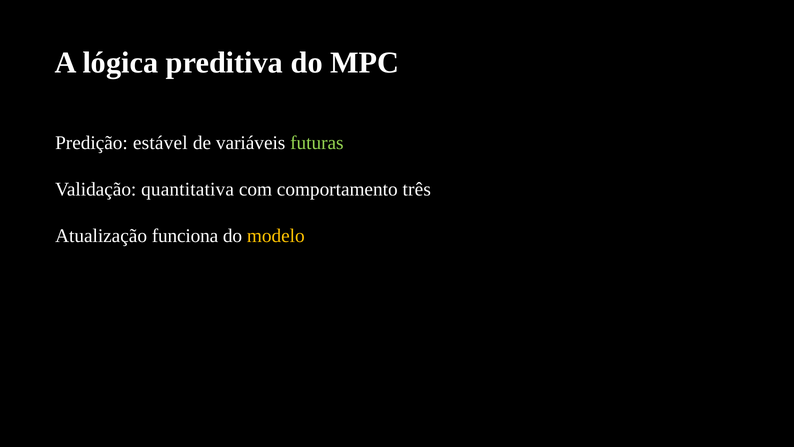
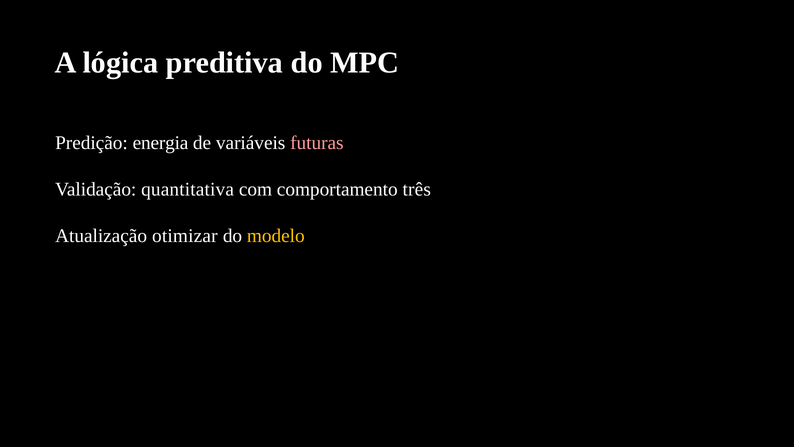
estável: estável -> energia (160, 143)
futuras colour: light green -> pink (317, 143)
funciona: funciona -> otimizar (185, 235)
